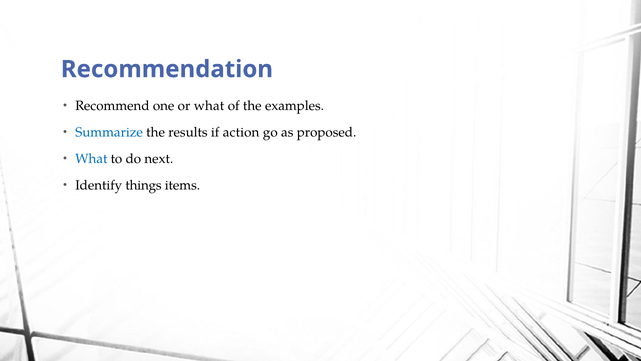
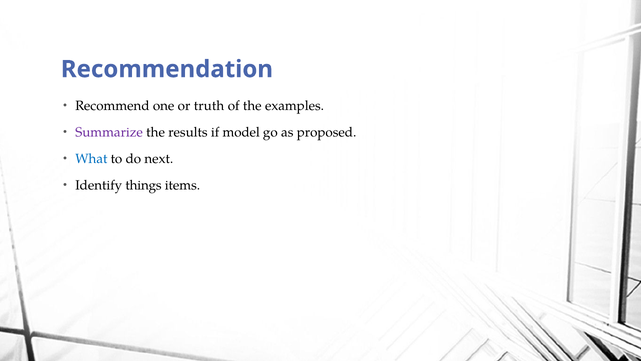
or what: what -> truth (209, 106)
Summarize colour: blue -> purple (109, 132)
action: action -> model (241, 132)
